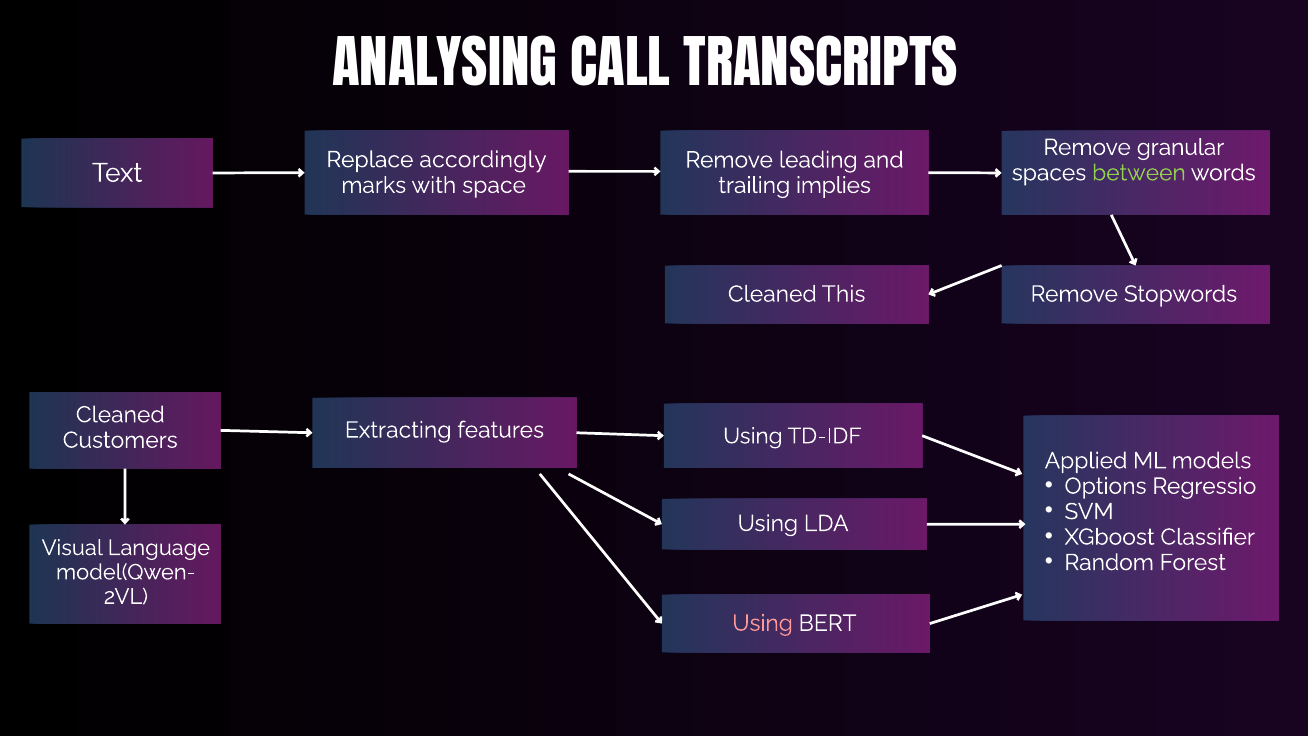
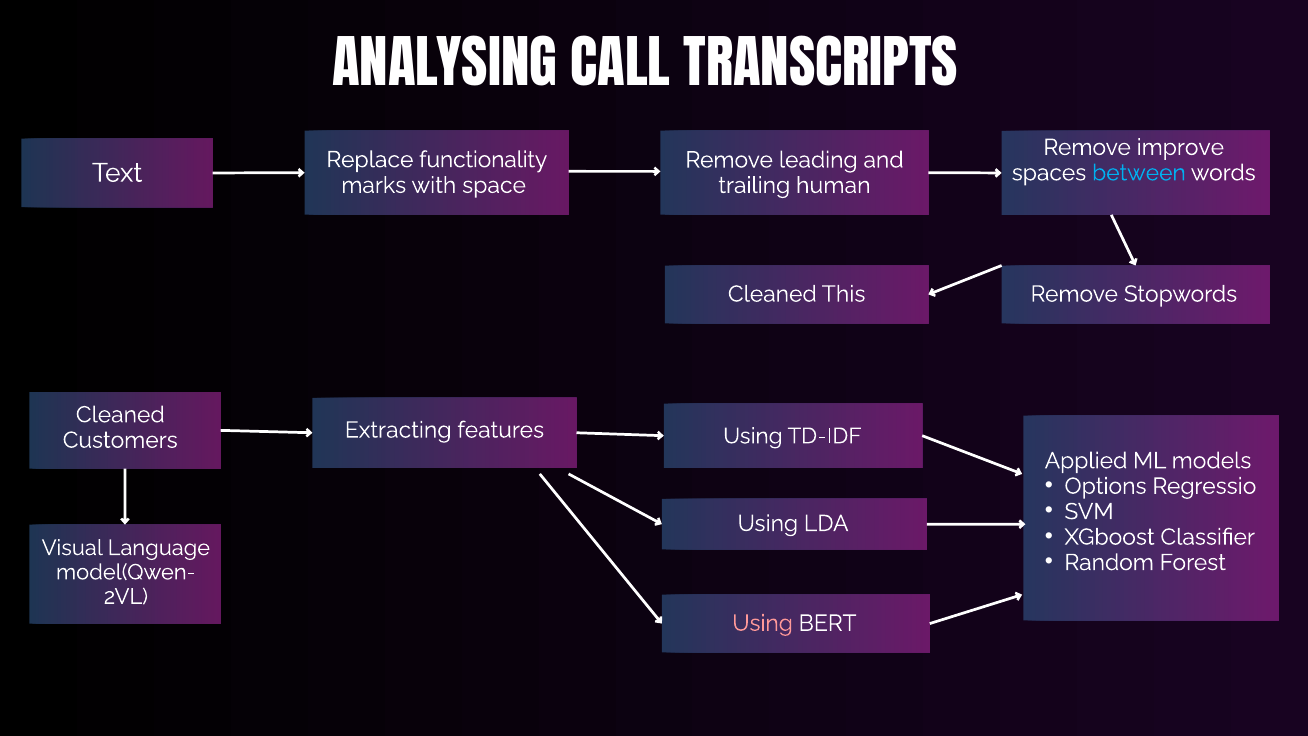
granular: granular -> improve (1180, 147)
accordingly: accordingly -> functionality (483, 160)
between colour: light green -> light blue (1139, 173)
implies: implies -> human (833, 185)
